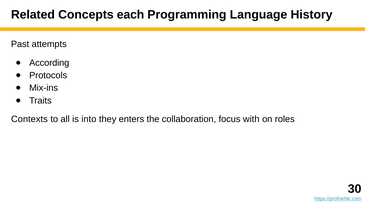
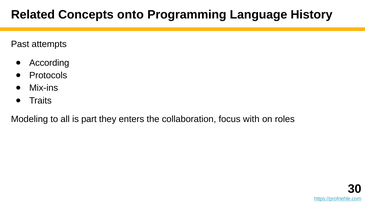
each: each -> onto (130, 15)
Contexts: Contexts -> Modeling (29, 119)
into: into -> part (89, 119)
